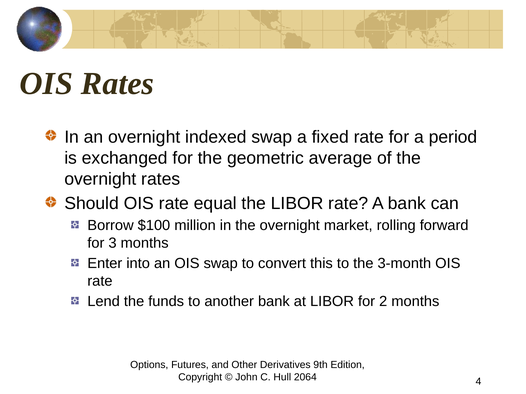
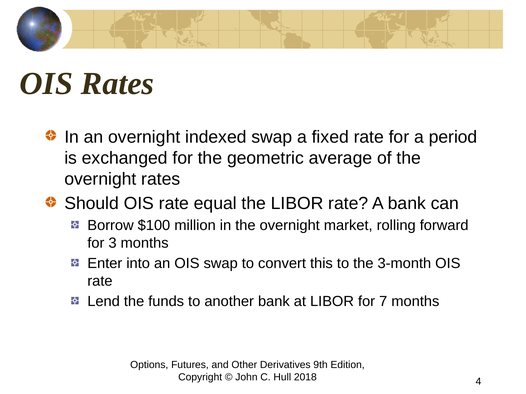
2: 2 -> 7 (383, 302)
2064: 2064 -> 2018 (305, 378)
